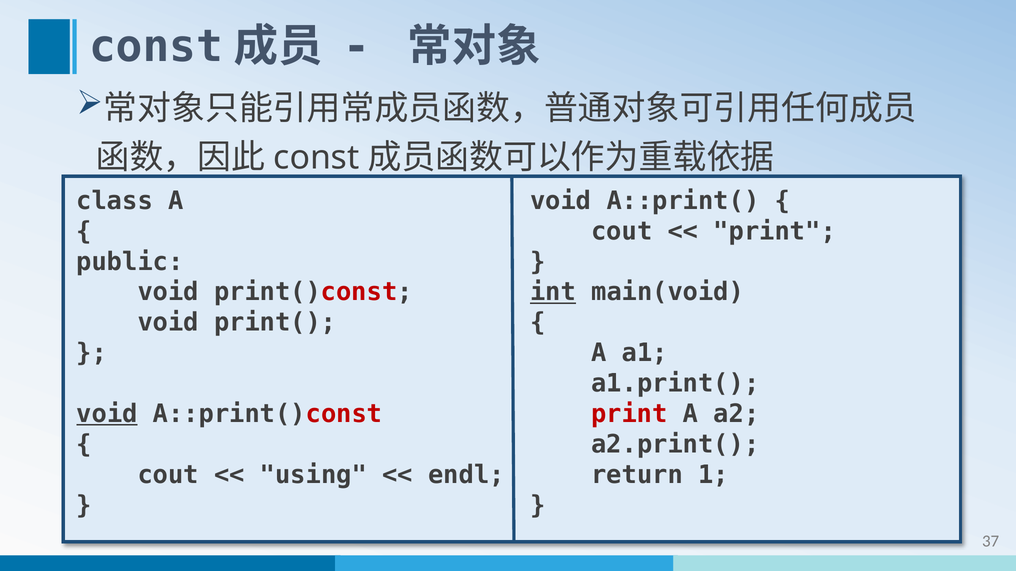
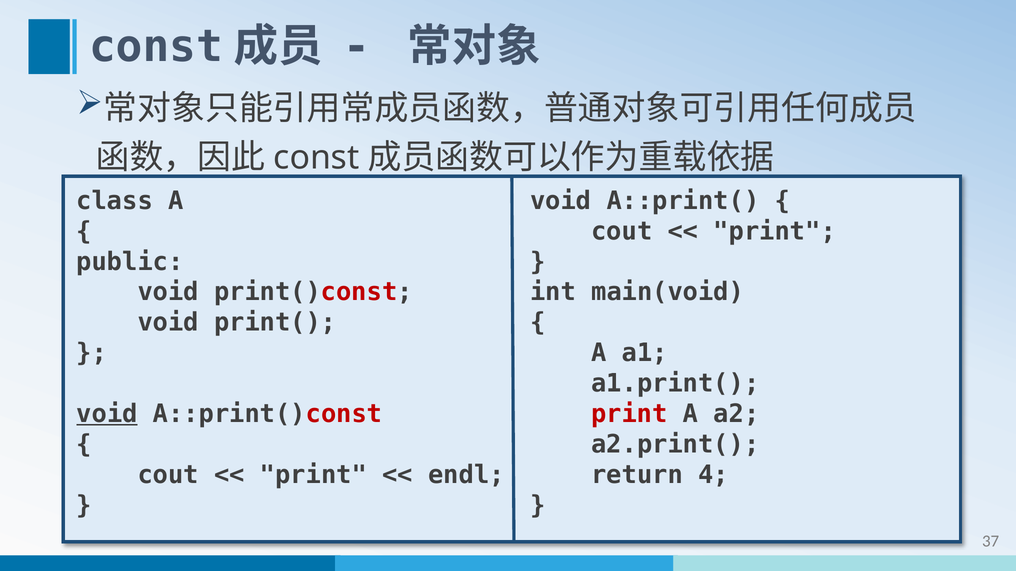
int underline: present -> none (553, 292)
using: using -> print (313, 475)
1: 1 -> 4 (713, 475)
